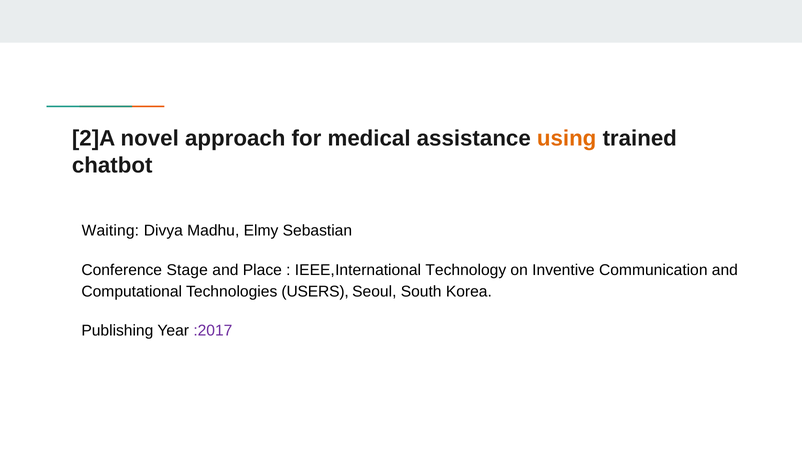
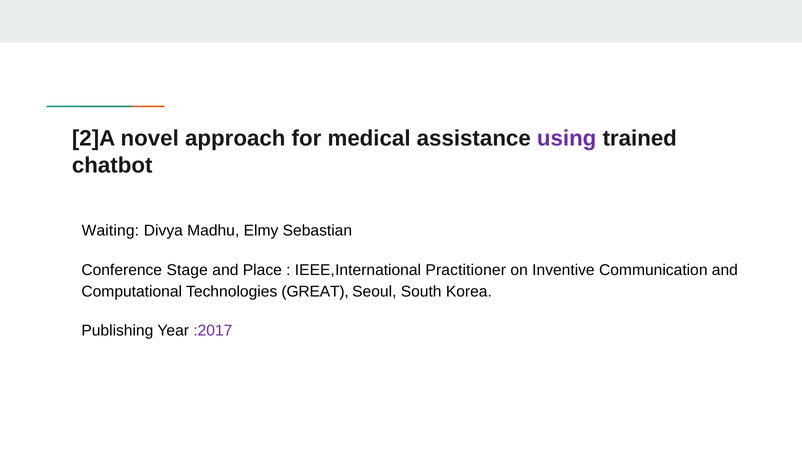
using colour: orange -> purple (567, 139)
Technology: Technology -> Practitioner (466, 270)
USERS: USERS -> GREAT (315, 292)
